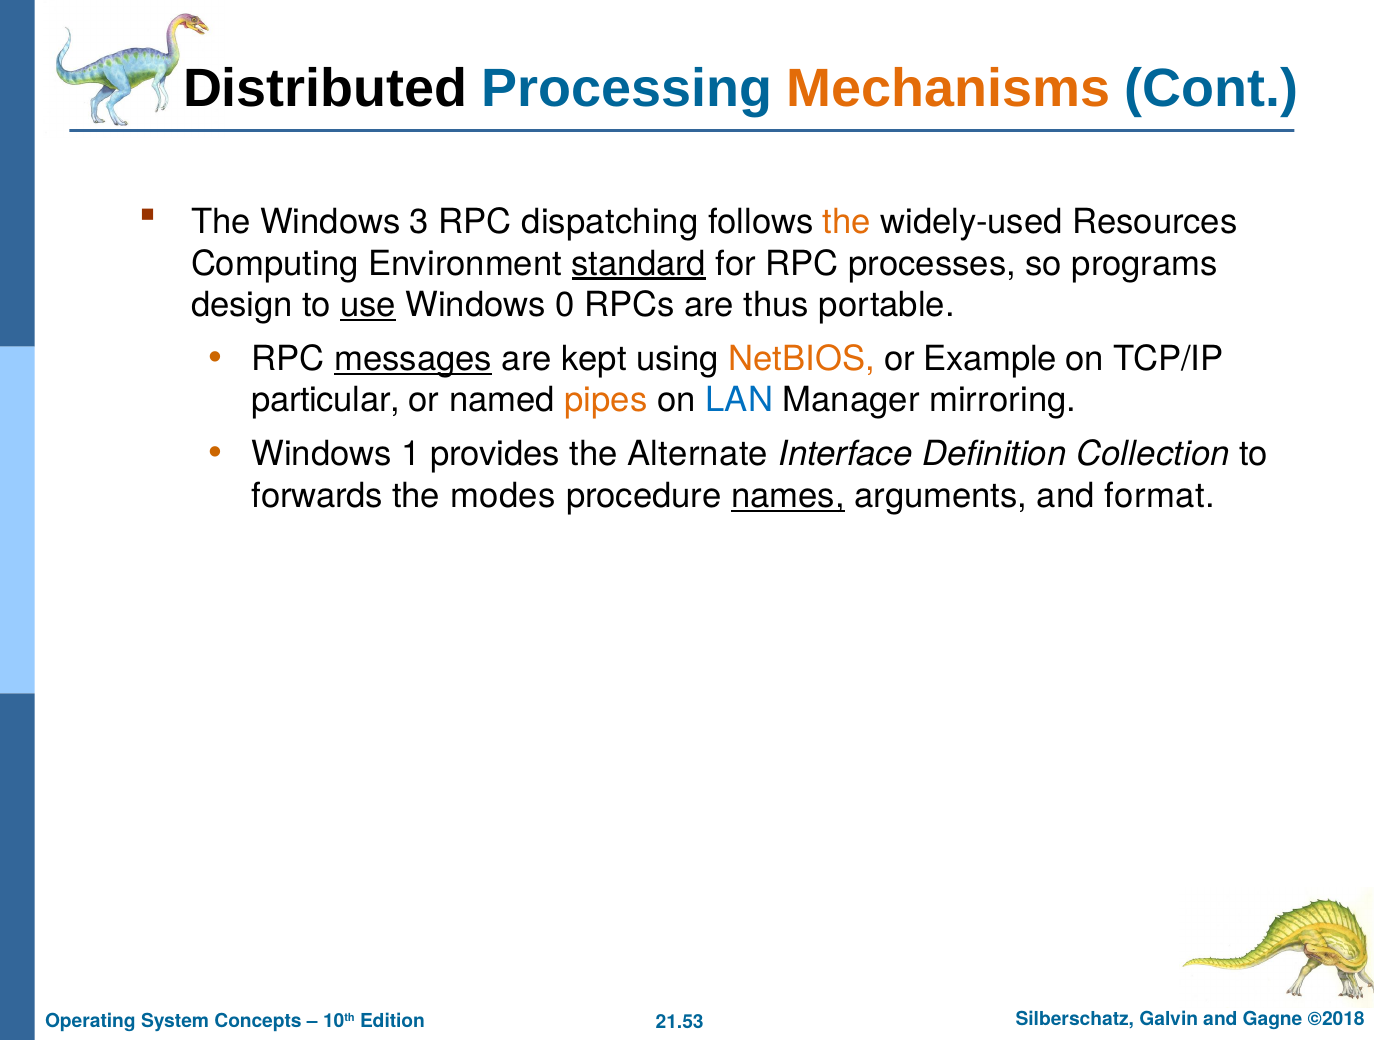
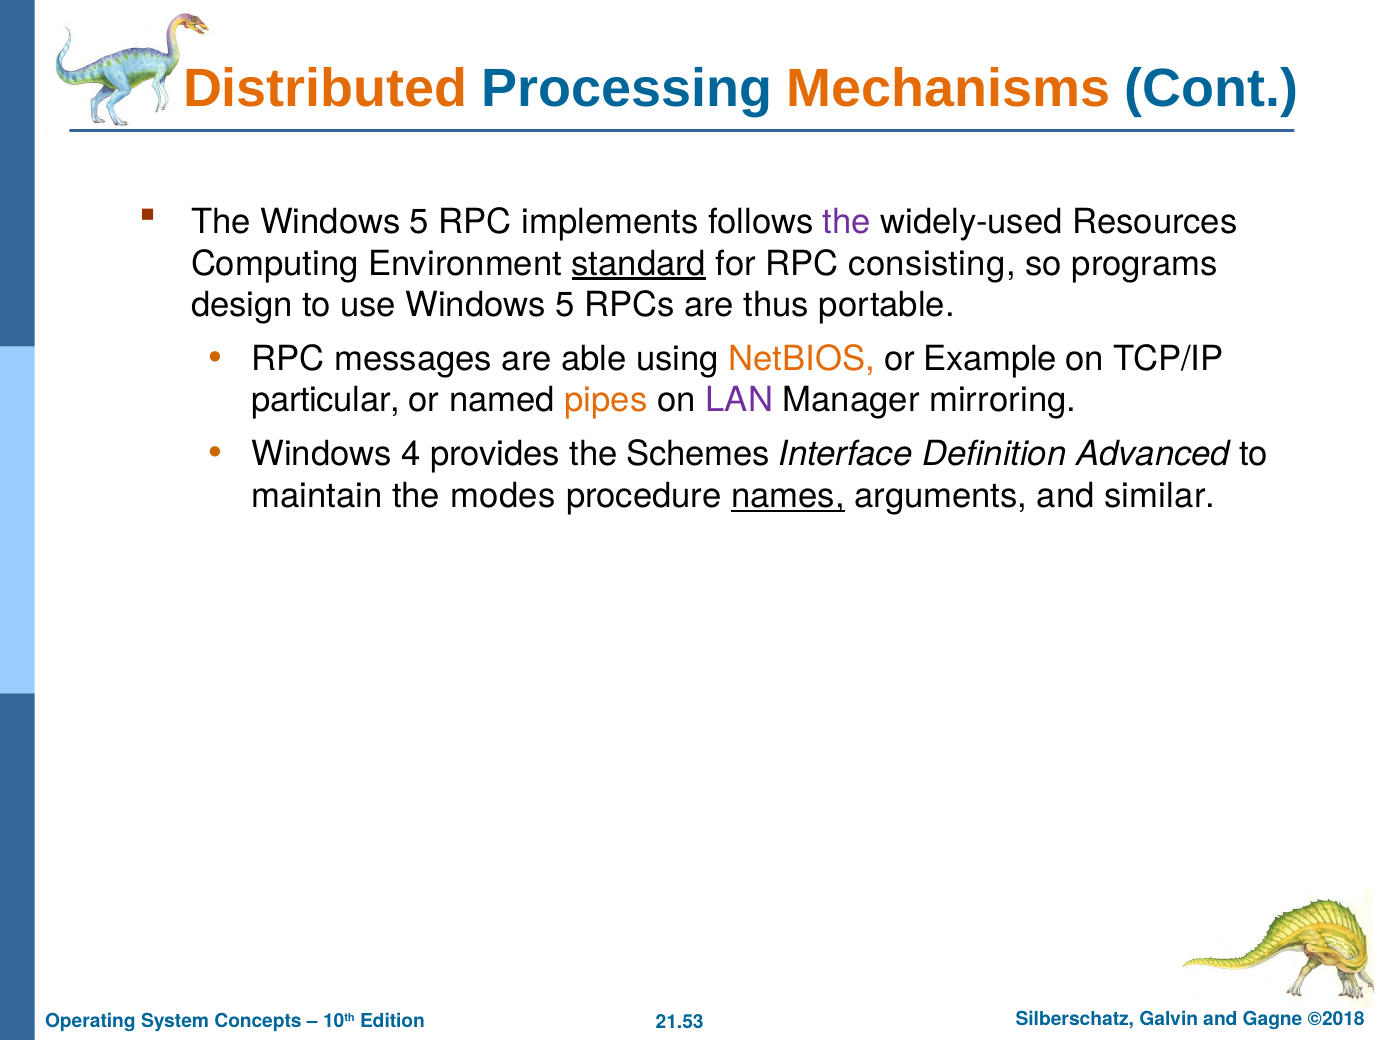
Distributed colour: black -> orange (325, 89)
The Windows 3: 3 -> 5 (420, 222)
dispatching: dispatching -> implements (610, 222)
the colour: orange -> purple (847, 222)
processes: processes -> consisting (932, 264)
use underline: present -> none (368, 305)
0: 0 -> 5 (565, 305)
messages underline: present -> none (413, 359)
kept: kept -> able (594, 359)
LAN colour: blue -> purple (739, 401)
1: 1 -> 4 (411, 454)
Alternate: Alternate -> Schemes (698, 454)
Collection: Collection -> Advanced (1153, 454)
forwards: forwards -> maintain (317, 496)
format: format -> similar (1160, 496)
